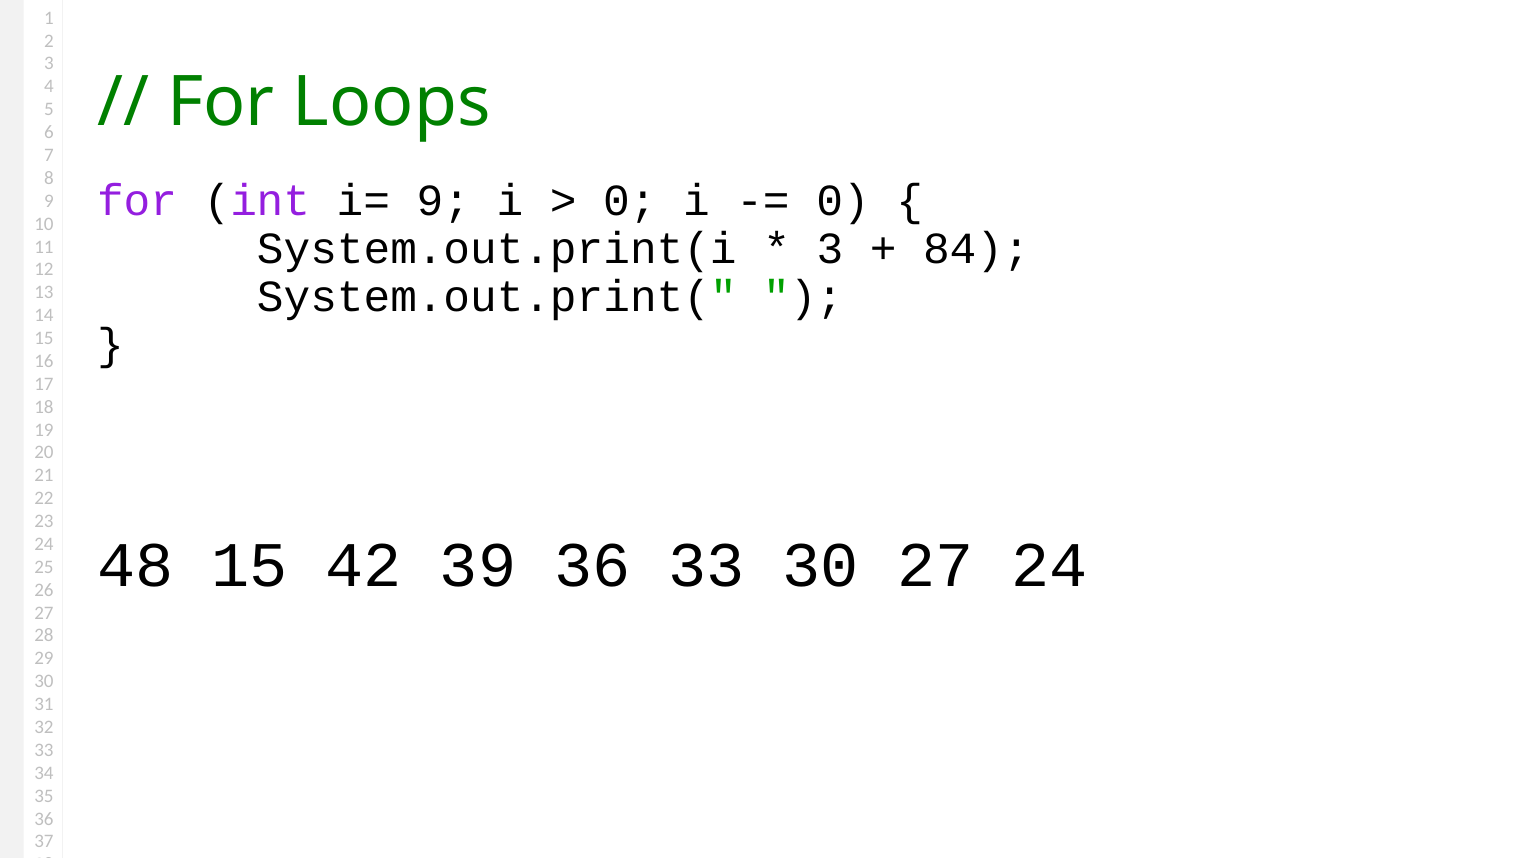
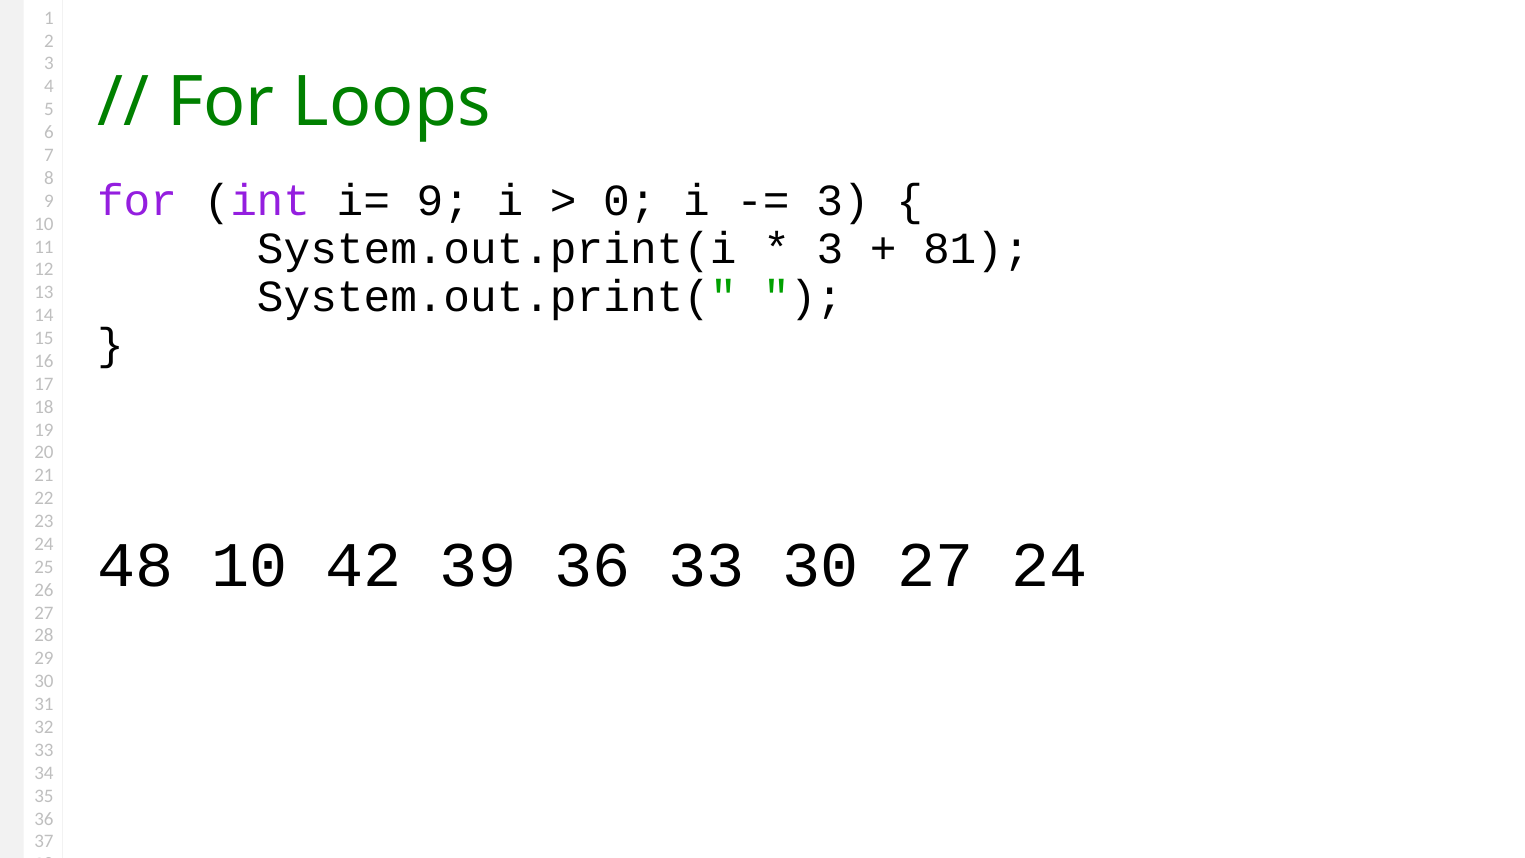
0: 0 -> 3 (843, 201)
84: 84 -> 81 (976, 249)
48 15: 15 -> 10 (250, 566)
